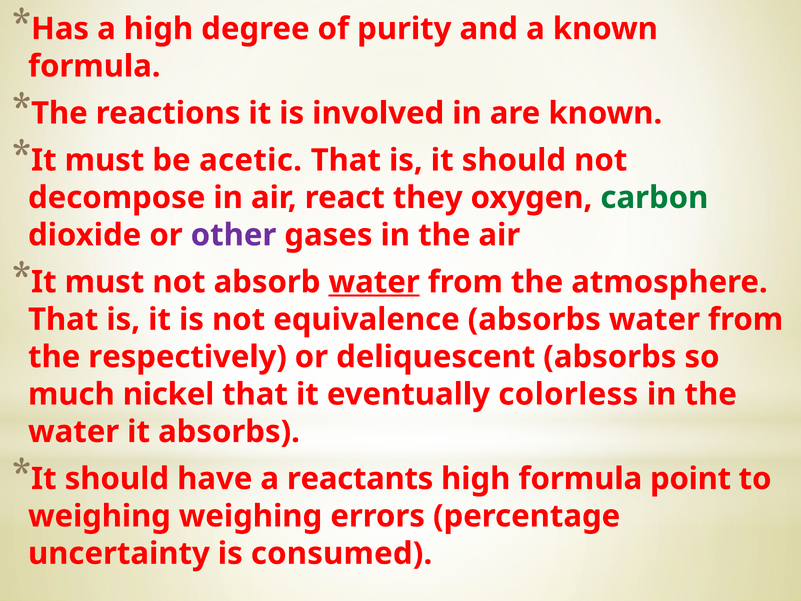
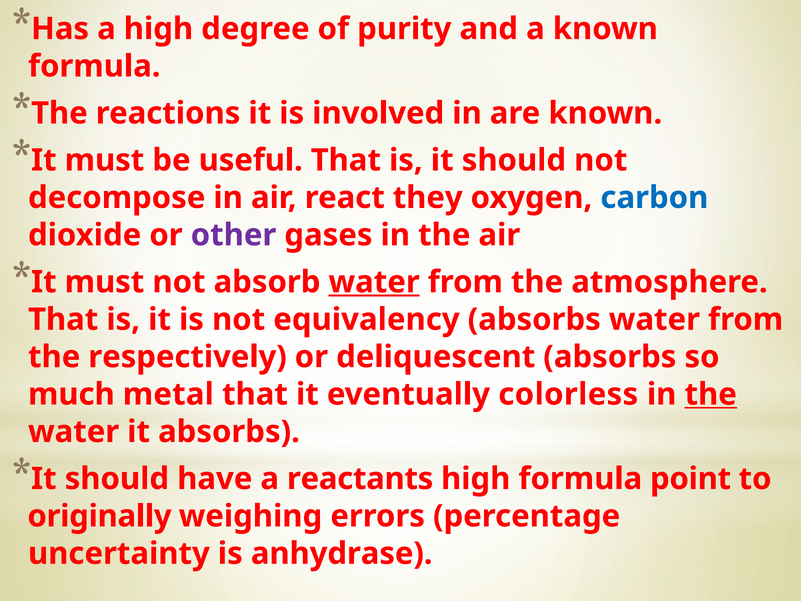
acetic: acetic -> useful (251, 160)
carbon colour: green -> blue (654, 198)
equivalence: equivalence -> equivalency (366, 319)
nickel: nickel -> metal (168, 394)
the underline: none -> present (711, 394)
weighing: weighing -> originally (100, 516)
consumed: consumed -> anhydrase (342, 553)
